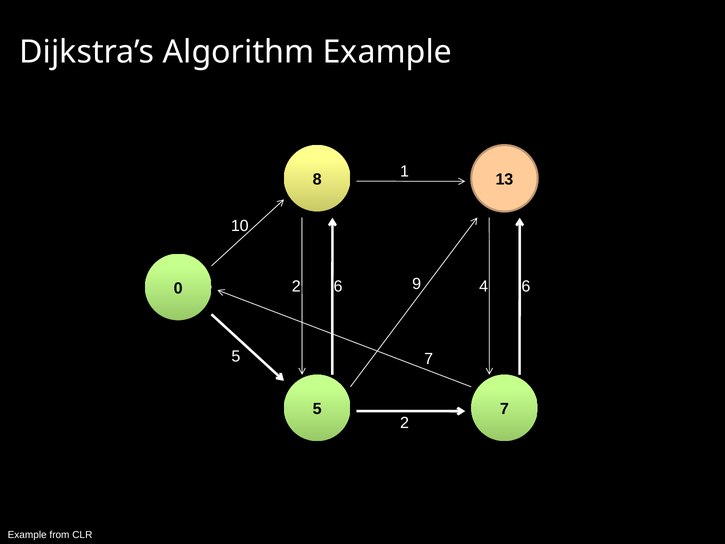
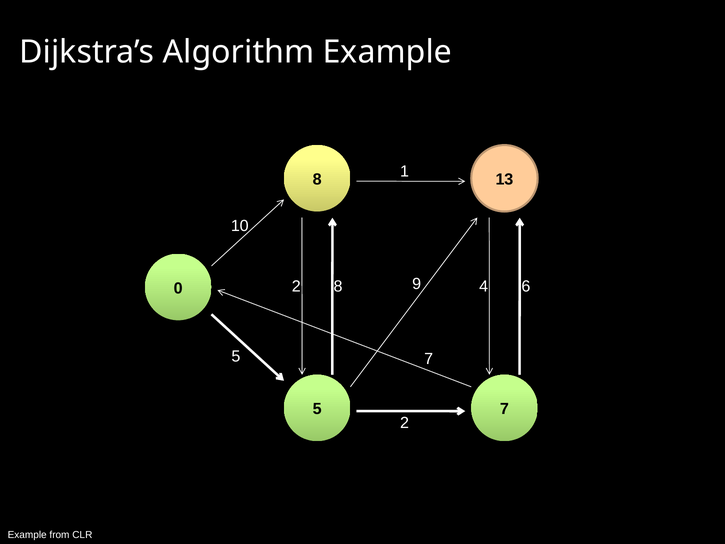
2 6: 6 -> 8 (338, 286)
